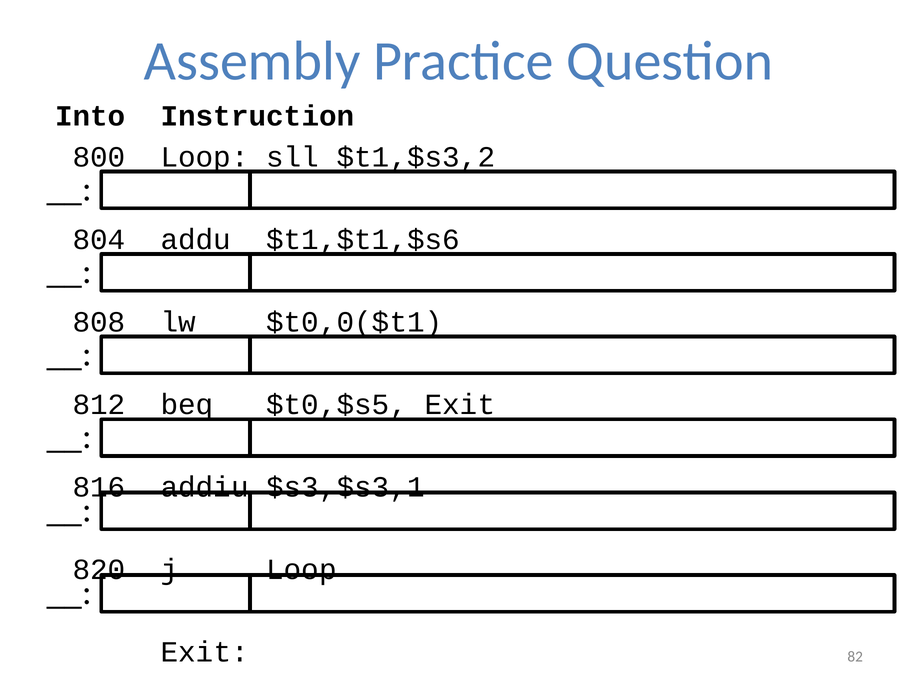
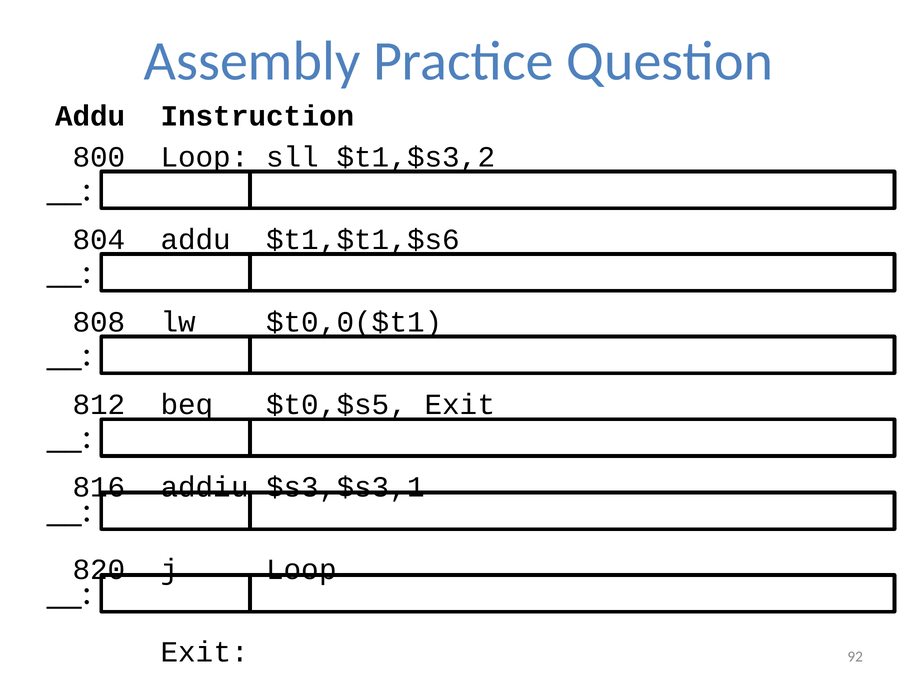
Into: Into -> Addu (90, 116)
82: 82 -> 92 (855, 657)
